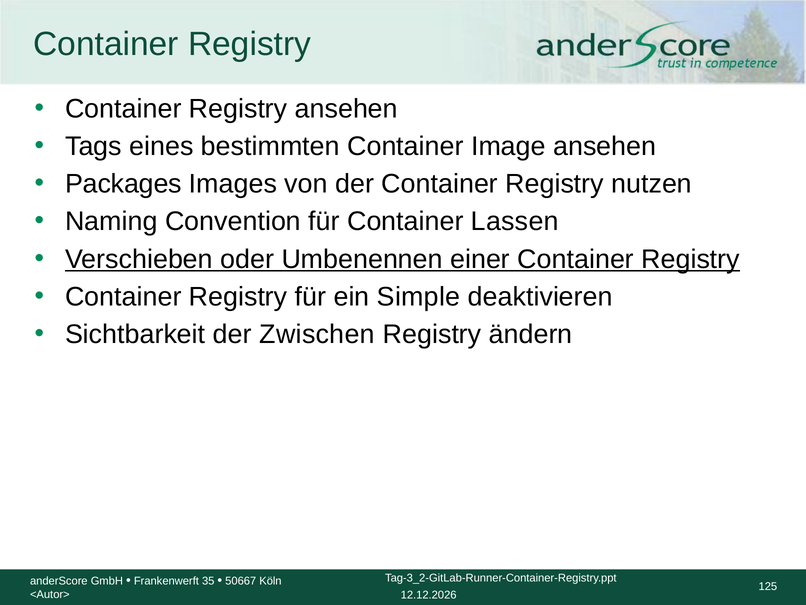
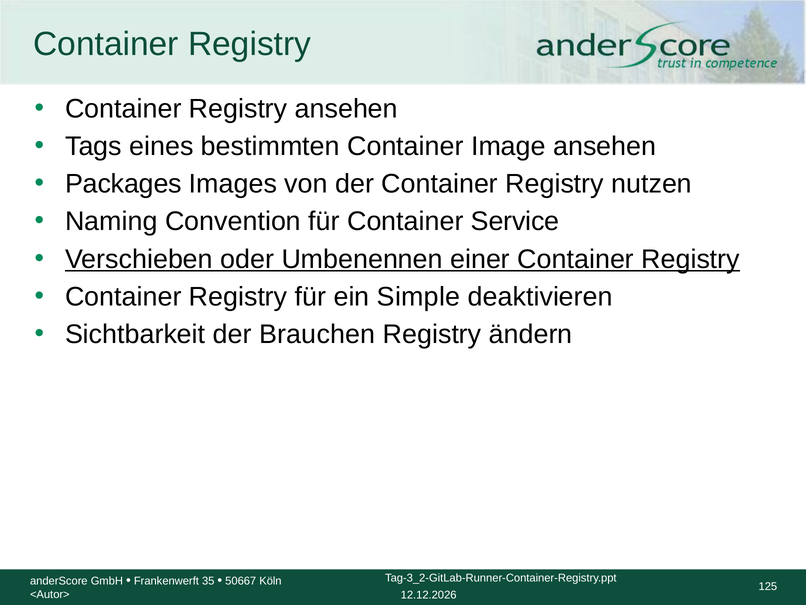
Lassen: Lassen -> Service (515, 221)
Zwischen: Zwischen -> Brauchen (317, 334)
